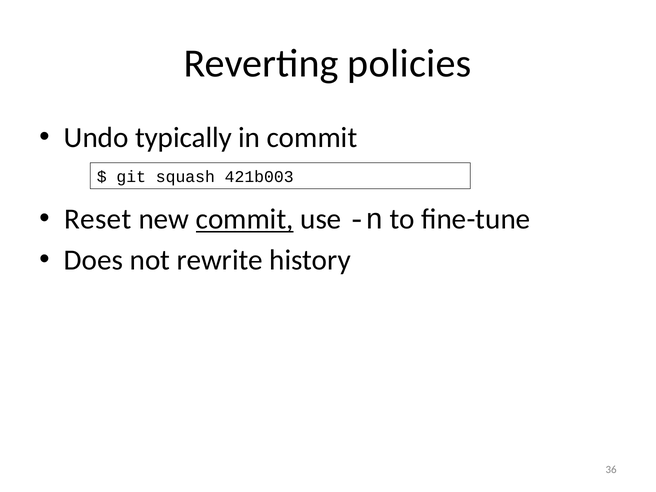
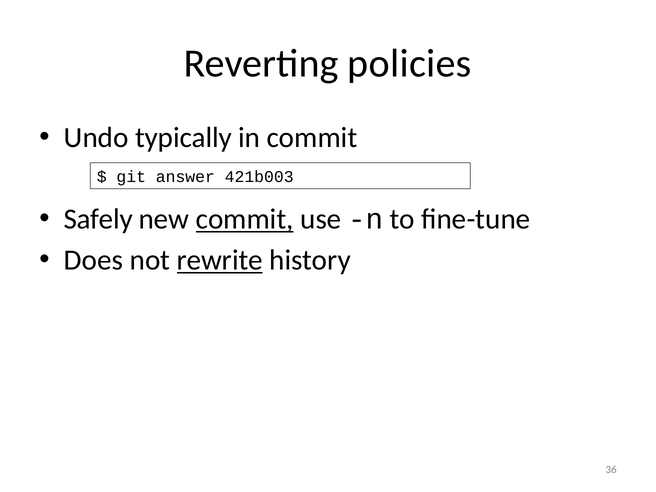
squash: squash -> answer (185, 177)
Reset: Reset -> Safely (98, 219)
rewrite underline: none -> present (220, 260)
